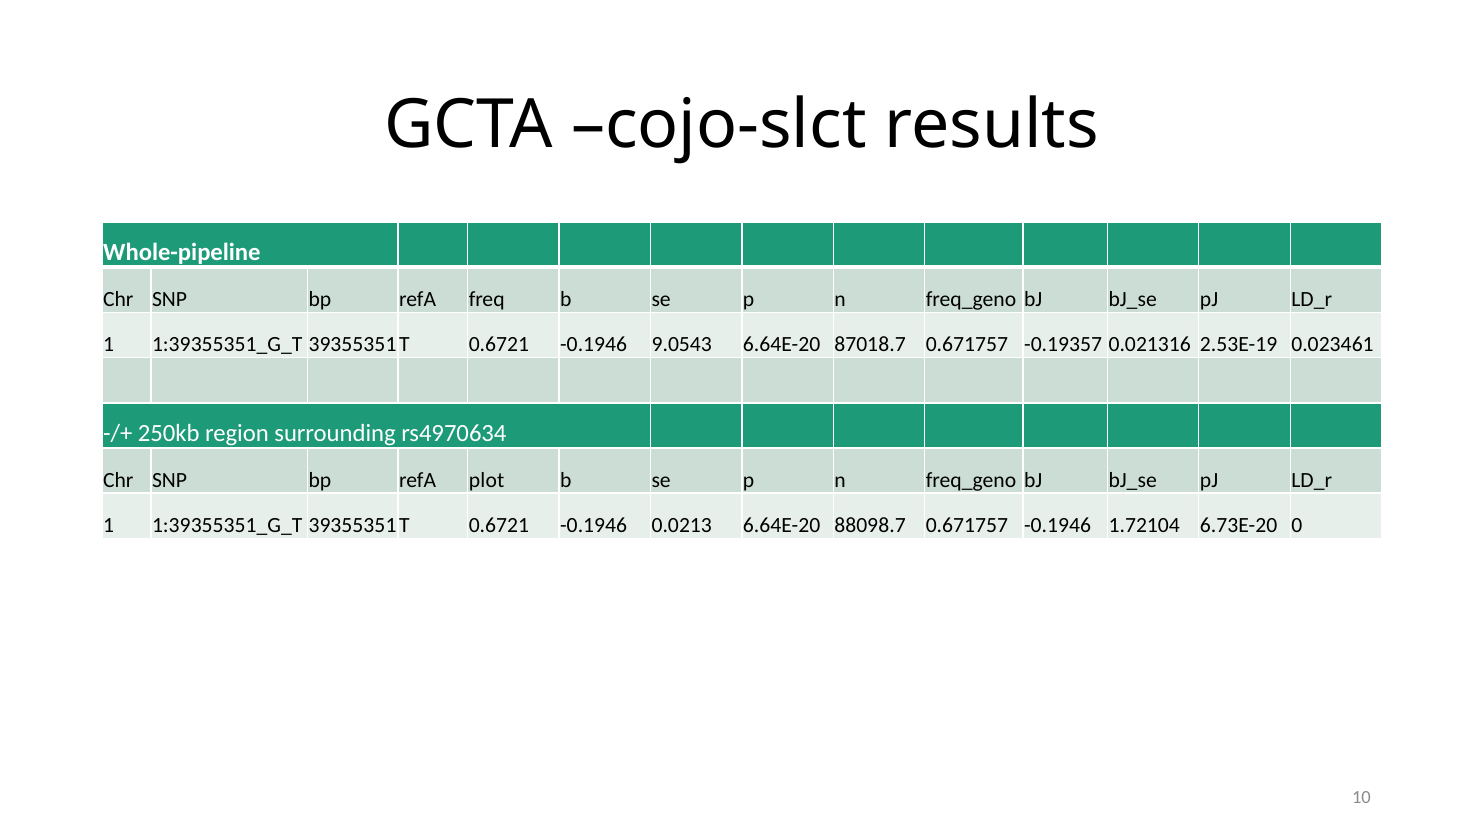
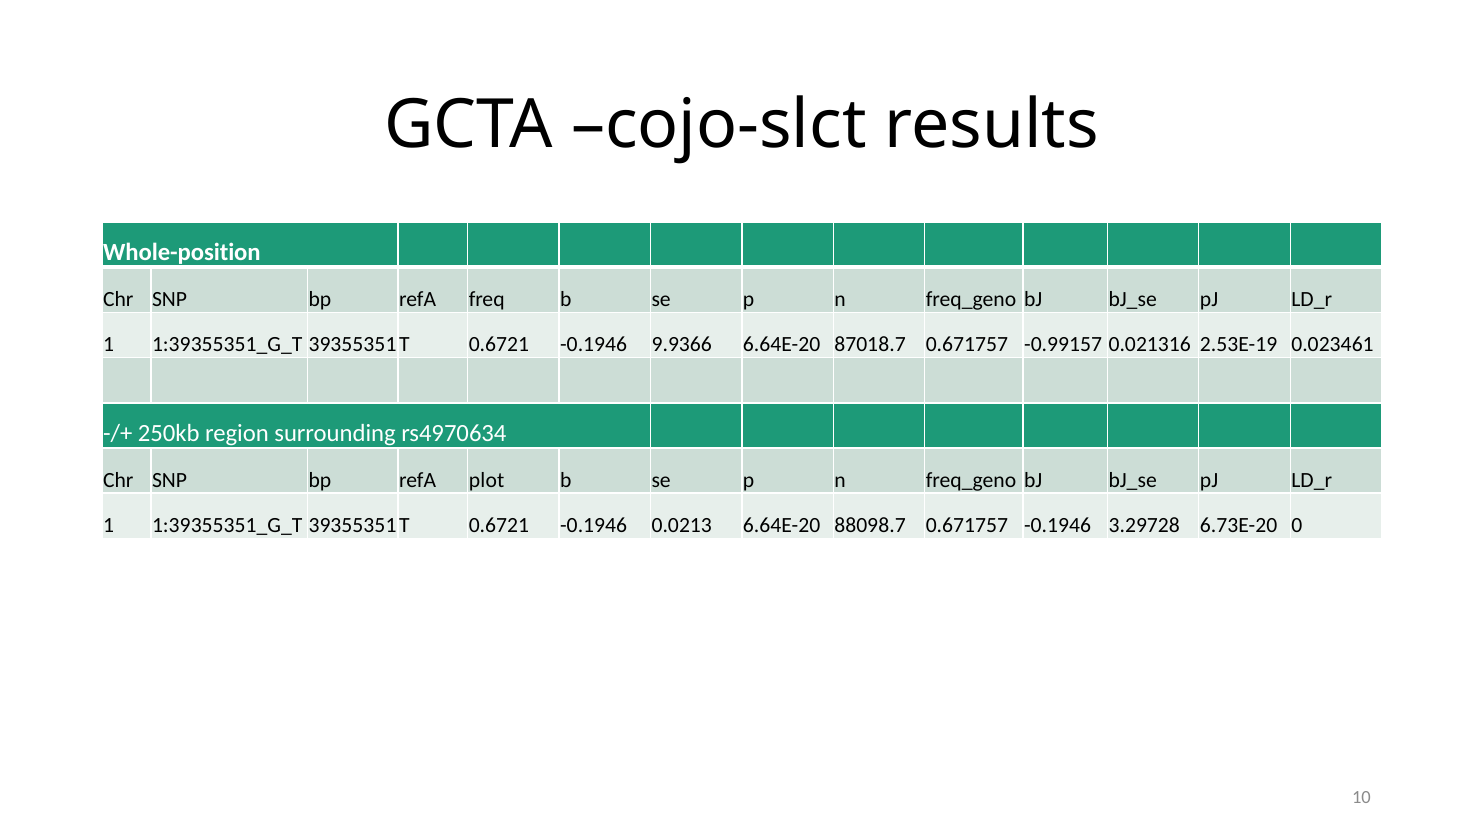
Whole-pipeline: Whole-pipeline -> Whole-position (182, 253)
9.0543: 9.0543 -> 9.9366 (682, 345)
-0.19357: -0.19357 -> -0.99157 (1063, 345)
1.72104: 1.72104 -> 3.29728 (1144, 525)
